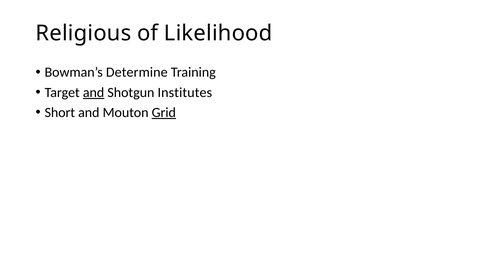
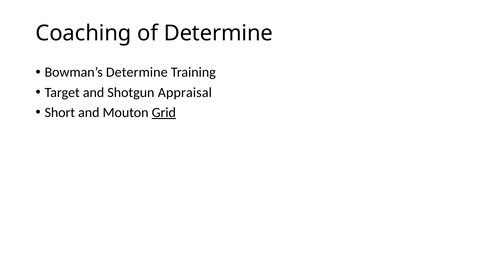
Religious: Religious -> Coaching (84, 33)
of Likelihood: Likelihood -> Determine (218, 33)
and underline: present -> none (94, 92)
Institutes: Institutes -> Appraisal (185, 92)
